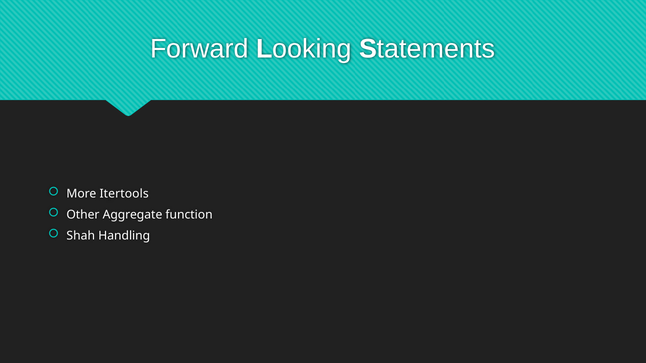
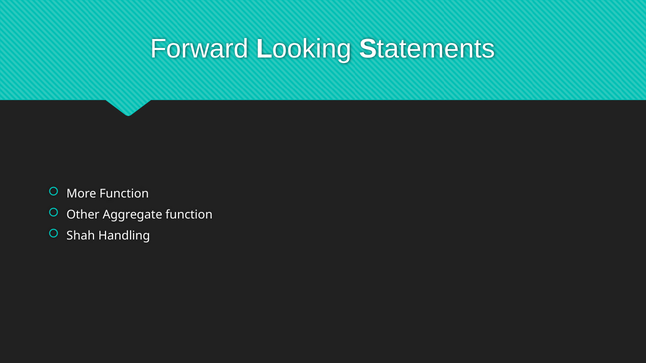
More Itertools: Itertools -> Function (124, 194)
